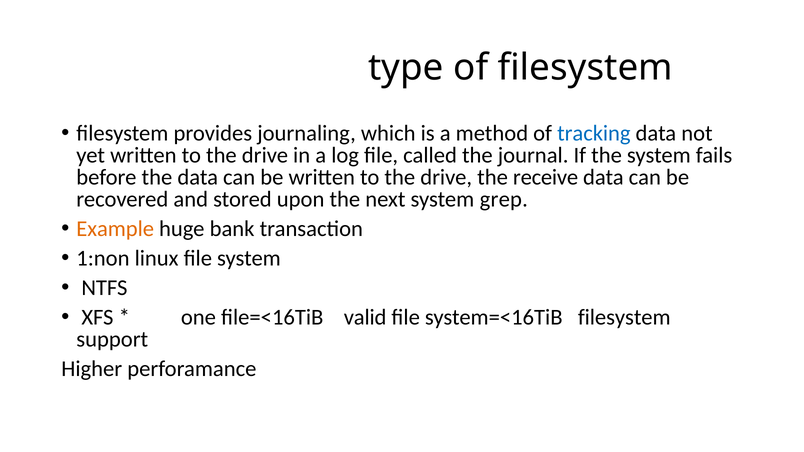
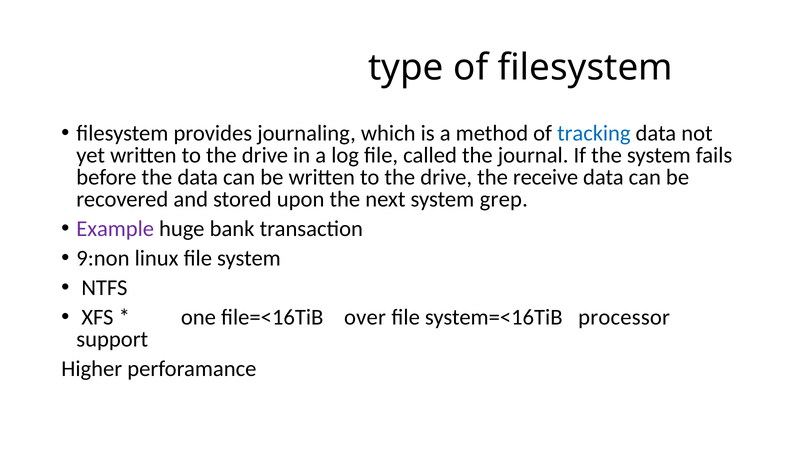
Example colour: orange -> purple (115, 229)
1:non: 1:non -> 9:non (103, 259)
valid: valid -> over (365, 318)
system=<16TiB filesystem: filesystem -> processor (624, 318)
